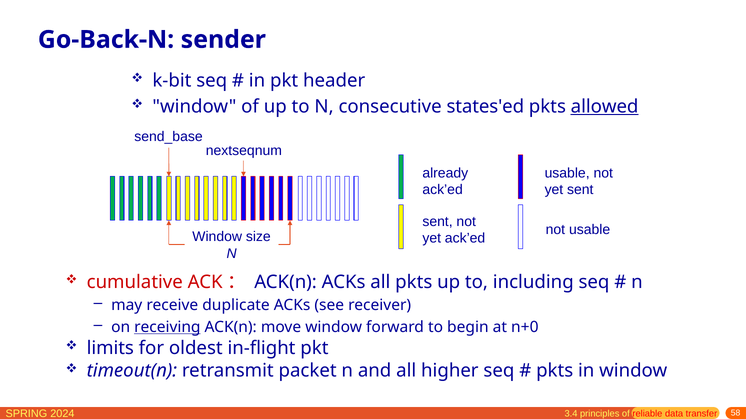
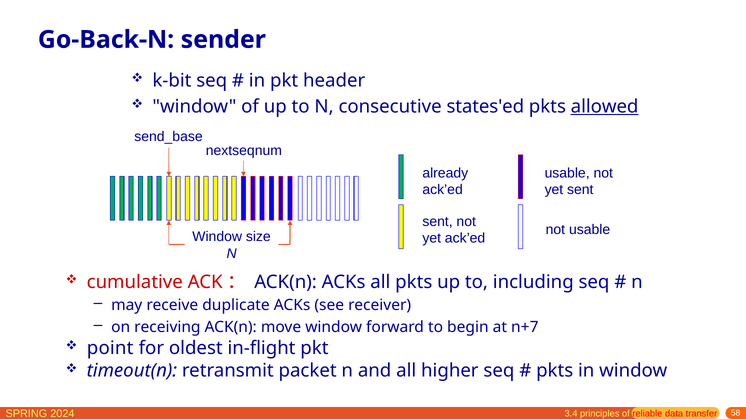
receiving underline: present -> none (167, 328)
n+0: n+0 -> n+7 (525, 328)
limits: limits -> point (110, 349)
